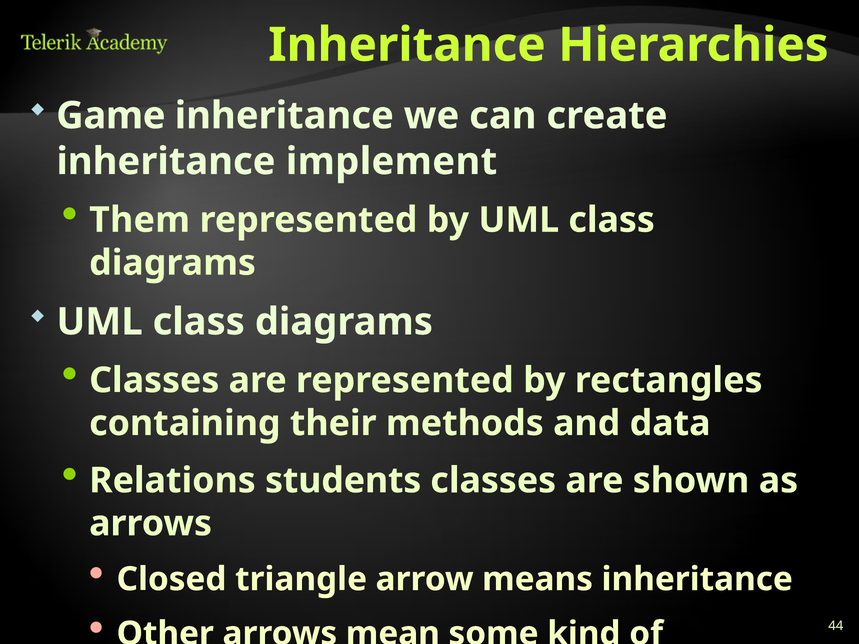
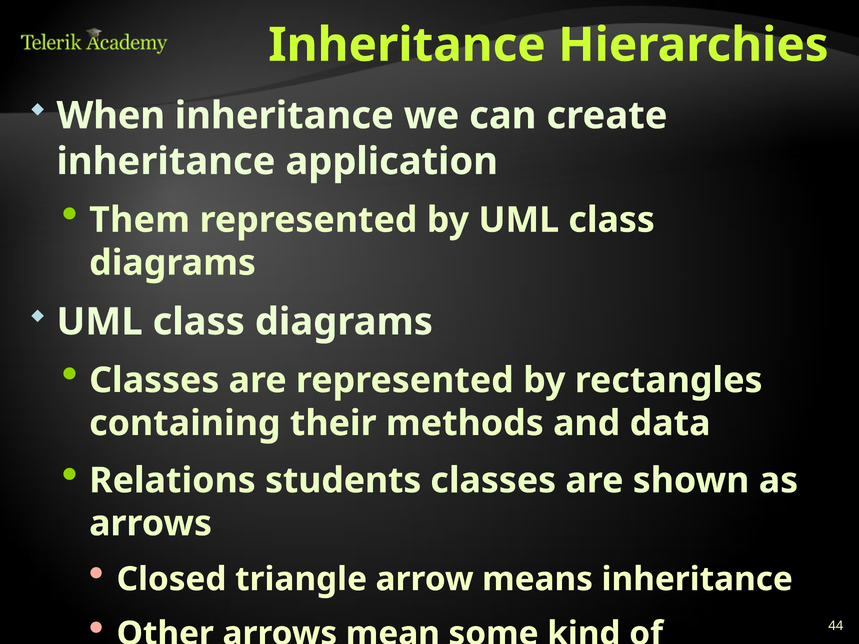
Game: Game -> When (111, 116)
implement: implement -> application (392, 162)
